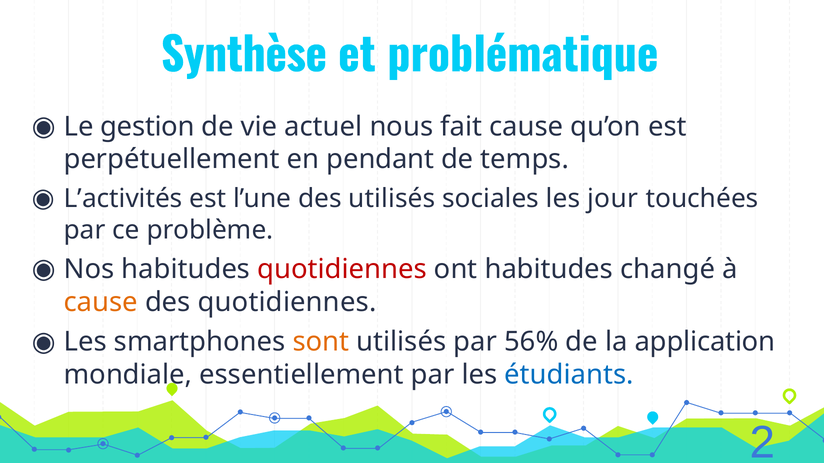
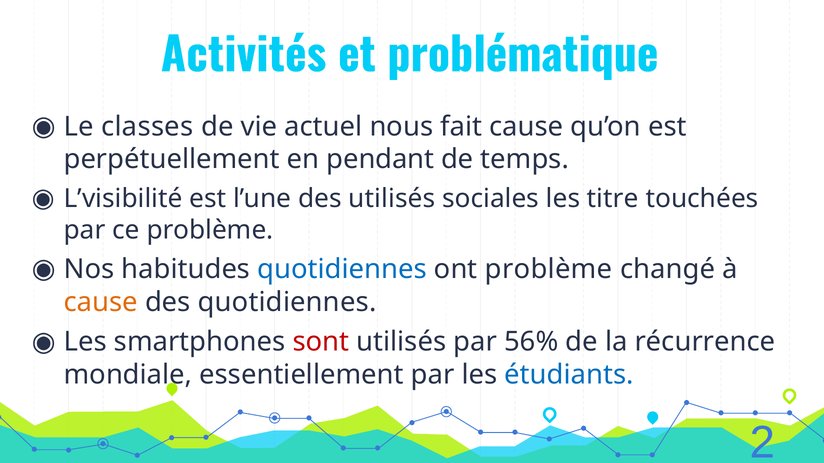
Synthèse: Synthèse -> Activités (244, 56)
gestion: gestion -> classes (147, 127)
L’activités: L’activités -> L’visibilité (123, 199)
jour: jour -> titre (613, 199)
quotidiennes colour: red -> blue (342, 269)
ont habitudes: habitudes -> problème (549, 269)
sont colour: orange -> red (321, 342)
application: application -> récurrence (705, 342)
